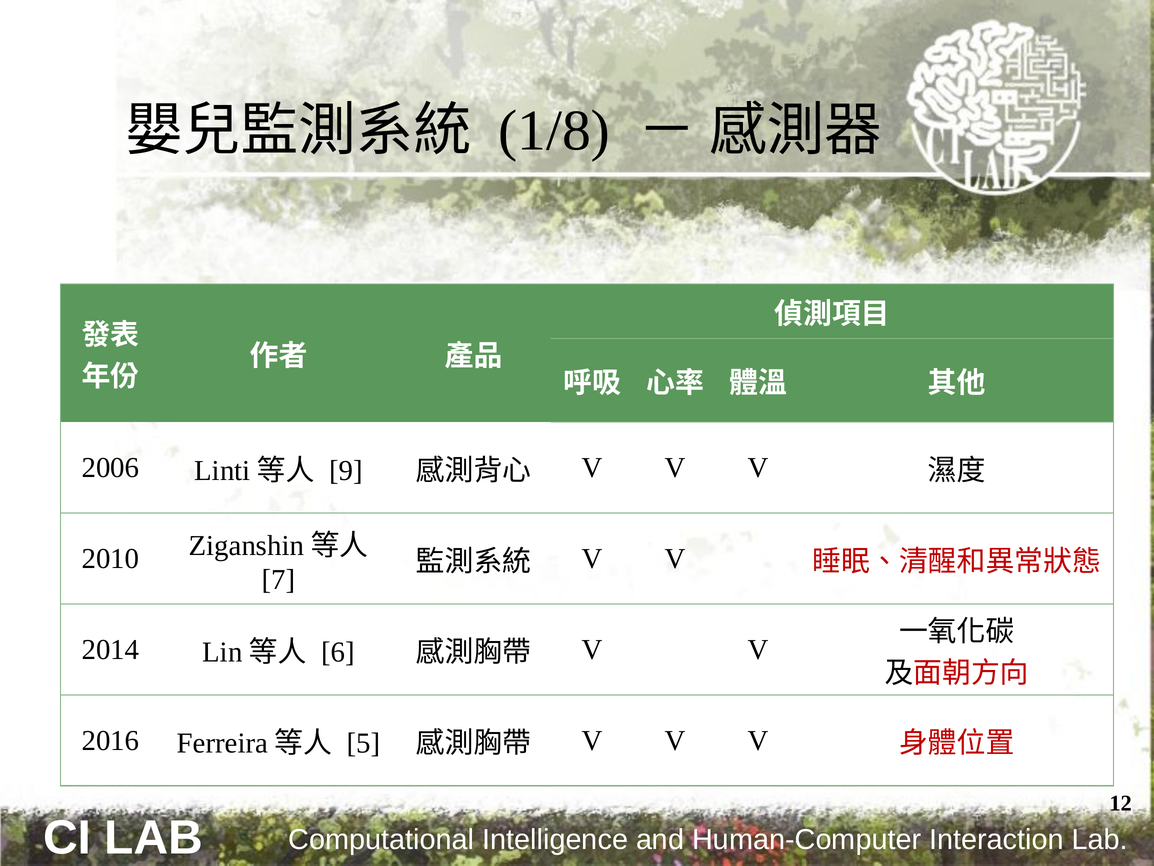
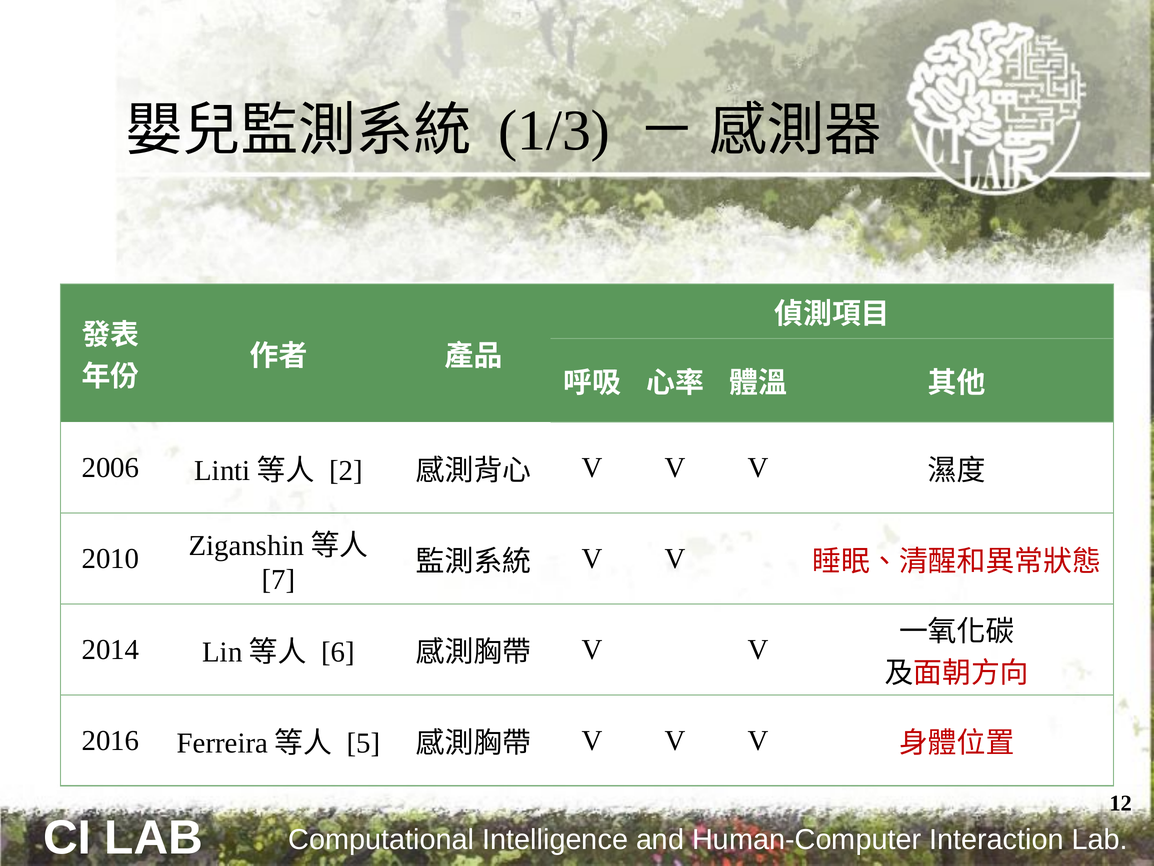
1/8: 1/8 -> 1/3 (554, 131)
9: 9 -> 2 (346, 470)
